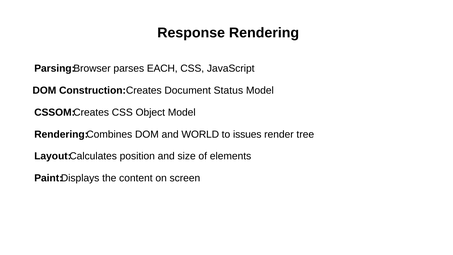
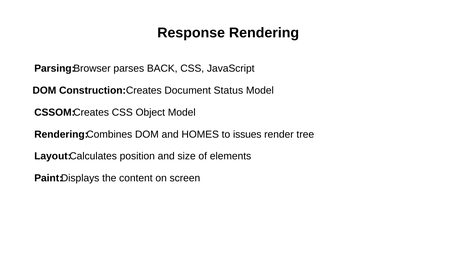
EACH: EACH -> BACK (162, 68)
WORLD: WORLD -> HOMES (200, 134)
